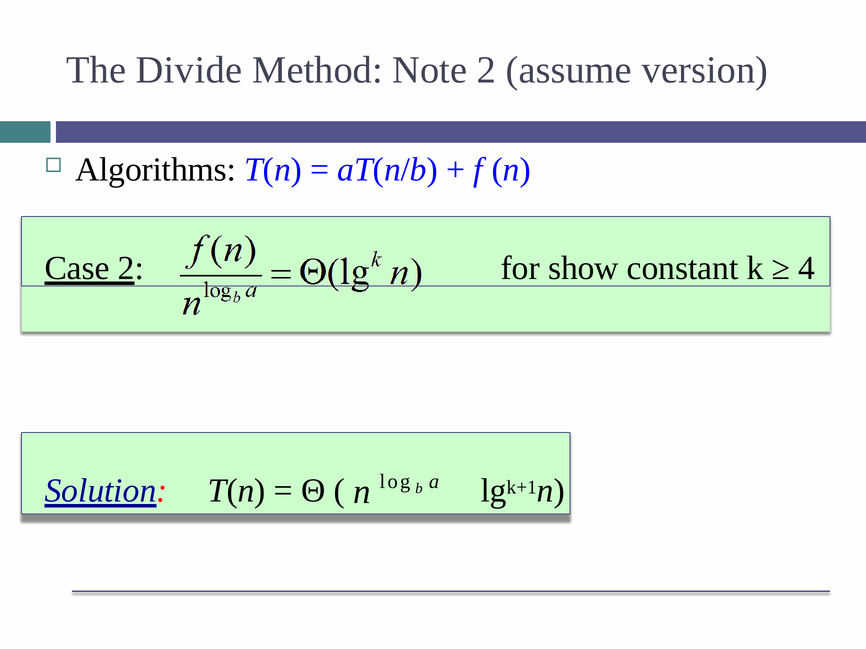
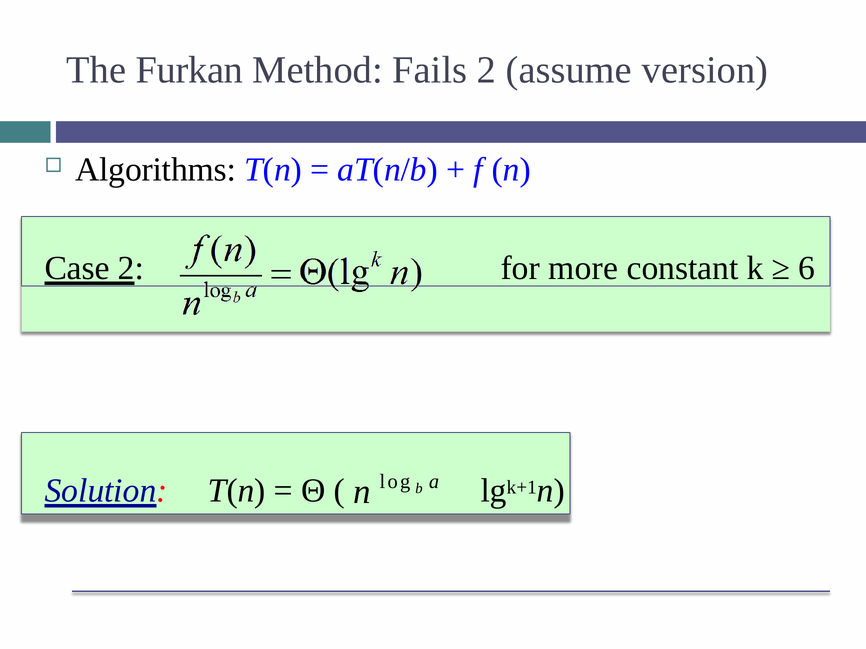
Divide: Divide -> Furkan (189, 70)
Note: Note -> Fails (430, 70)
show: show -> more (583, 269)
4: 4 -> 6 (807, 269)
